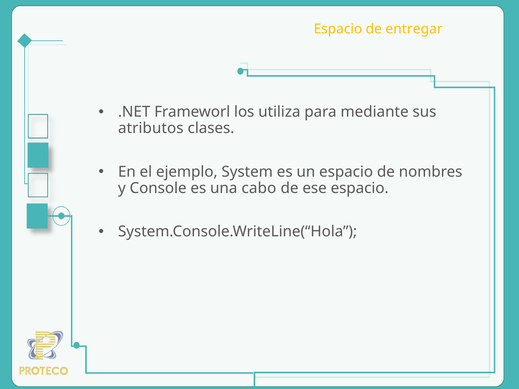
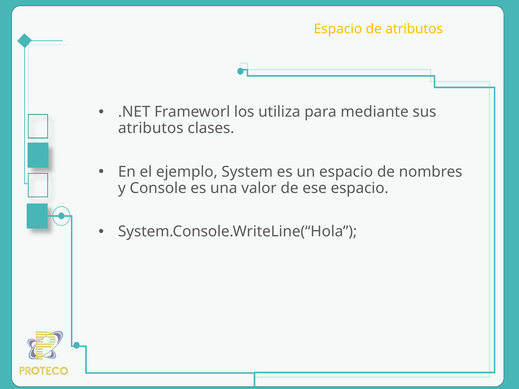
de entregar: entregar -> atributos (414, 29)
cabo: cabo -> valor (259, 188)
